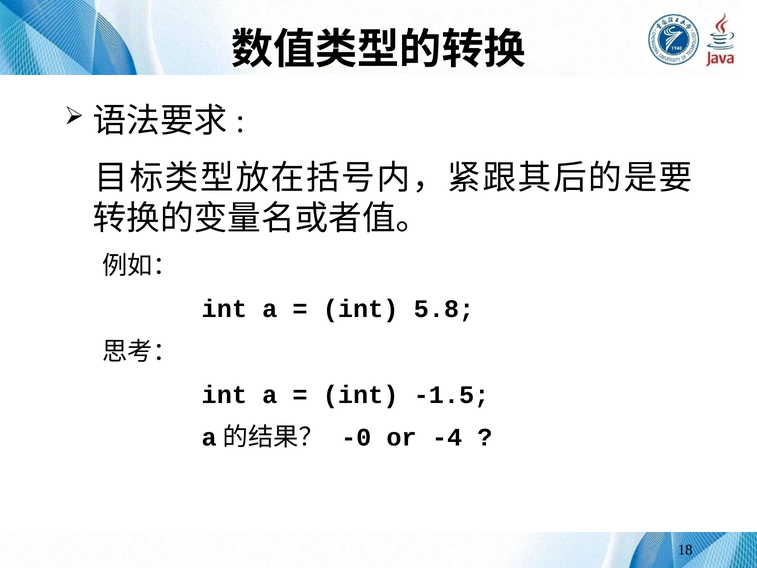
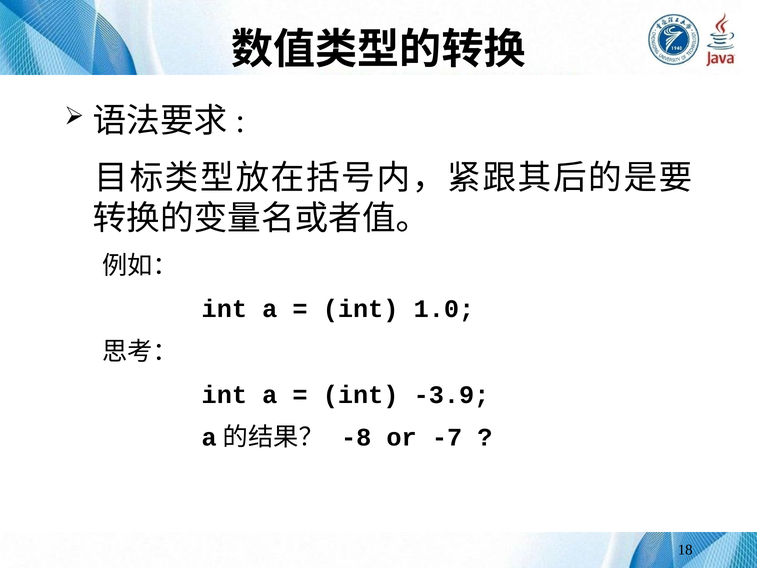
5.8: 5.8 -> 1.0 (444, 309)
-1.5: -1.5 -> -3.9 (452, 395)
-0: -0 -> -8 (356, 437)
-4: -4 -> -7 (447, 437)
